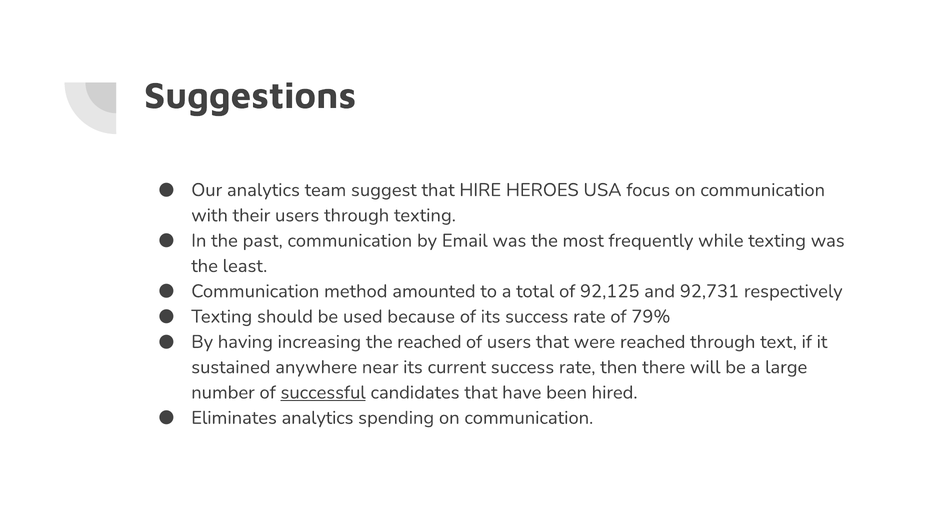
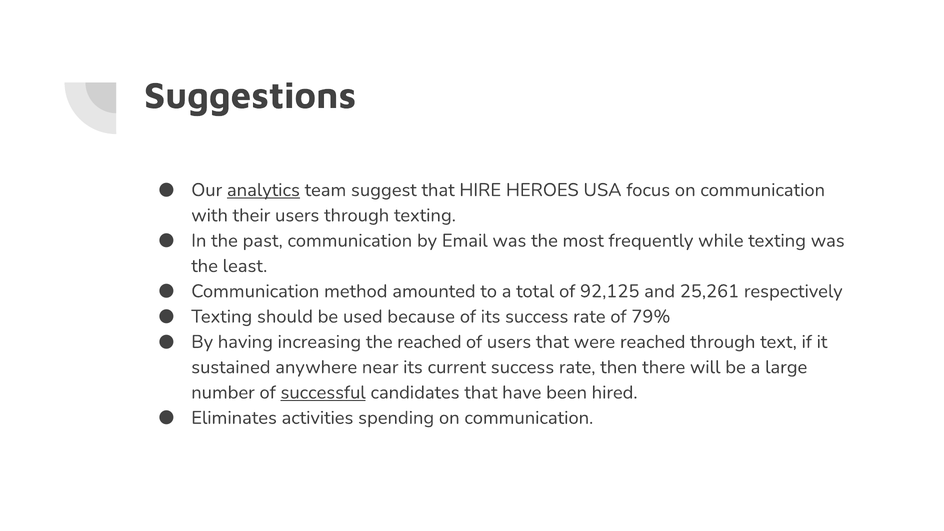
analytics underline: none -> present (263, 190)
92,731: 92,731 -> 25,261 (709, 291)
Eliminates analytics: analytics -> activities (317, 418)
